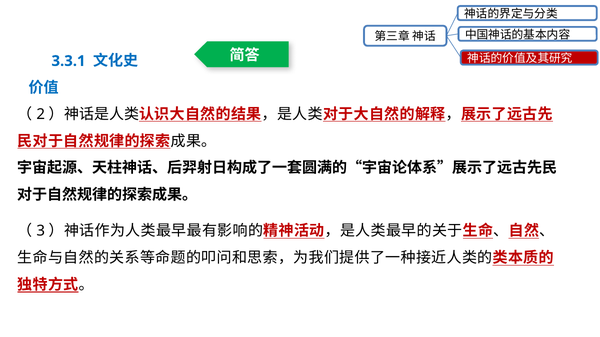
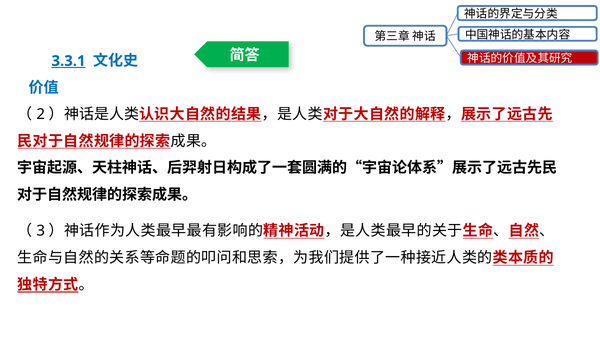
3.3.1 underline: none -> present (69, 61)
